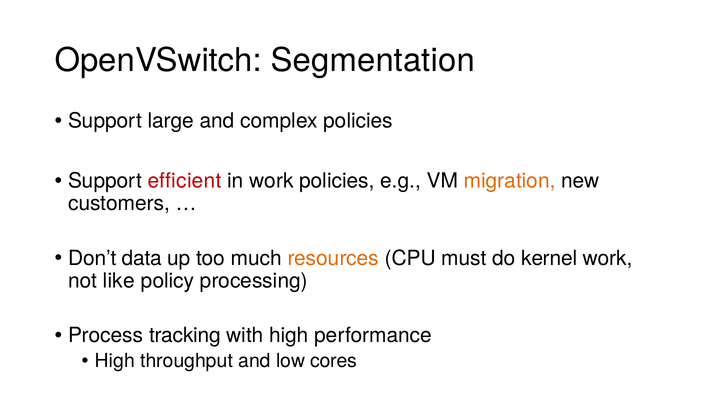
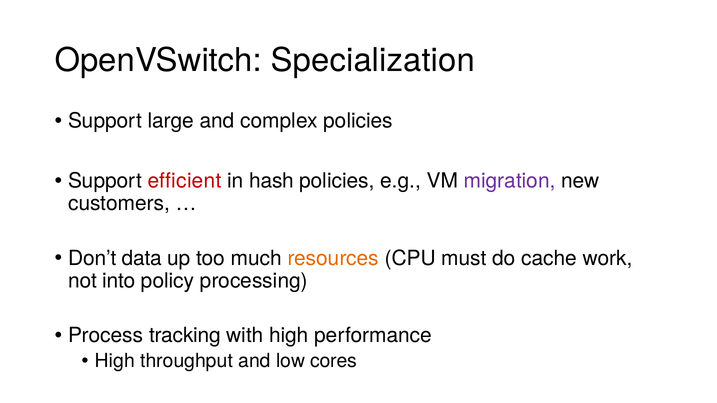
Segmentation: Segmentation -> Specialization (373, 60)
in work: work -> hash (272, 181)
migration colour: orange -> purple (510, 181)
kernel: kernel -> cache (549, 258)
like: like -> into (119, 281)
